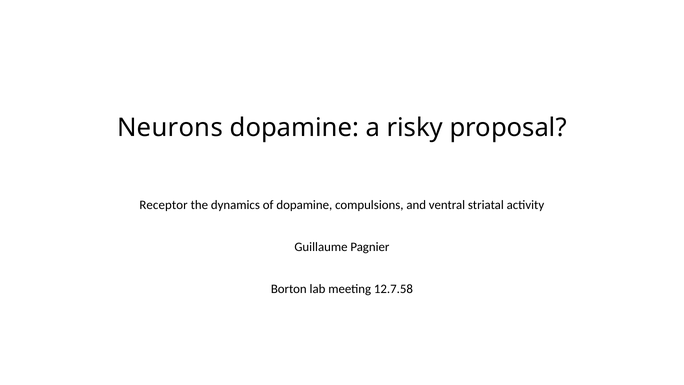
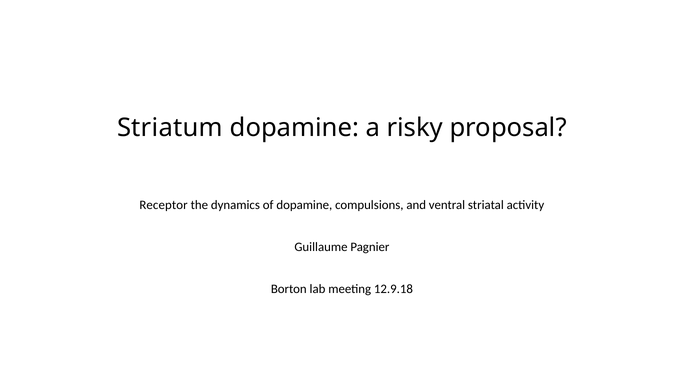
Neurons: Neurons -> Striatum (170, 128)
12.7.58: 12.7.58 -> 12.9.18 (393, 289)
